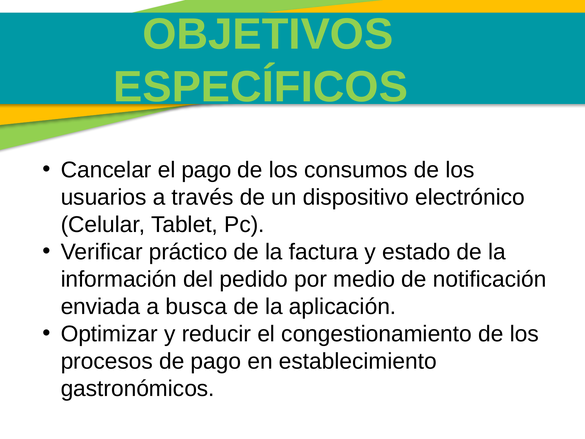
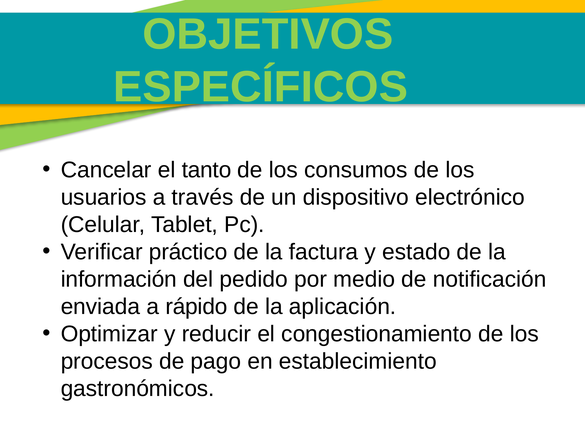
el pago: pago -> tanto (207, 170)
busca: busca -> rápido (196, 306)
